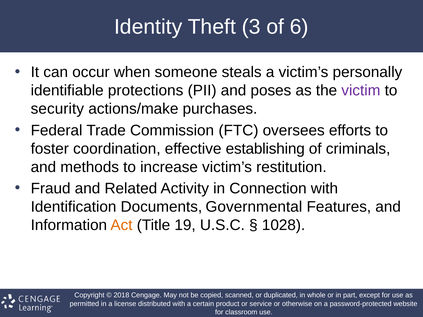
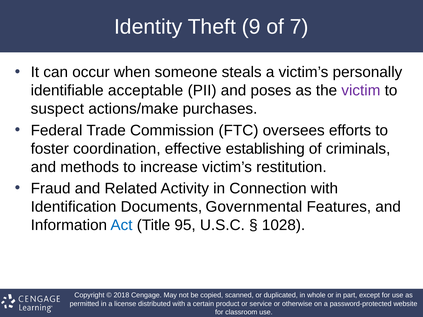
3: 3 -> 9 (251, 27)
6: 6 -> 7 (299, 27)
protections: protections -> acceptable (146, 91)
security: security -> suspect (57, 109)
Act colour: orange -> blue (121, 225)
19: 19 -> 95 (185, 225)
